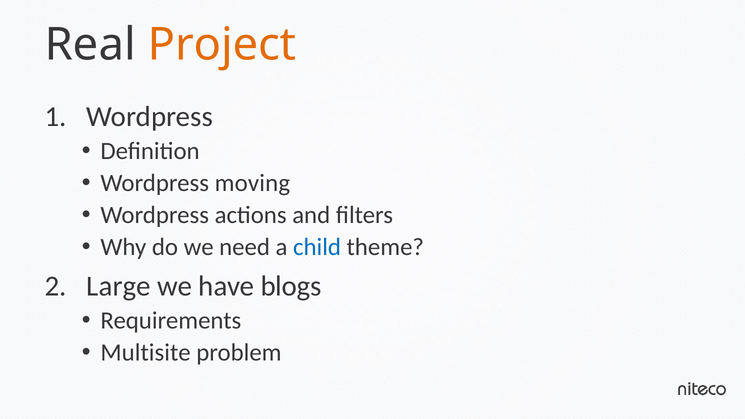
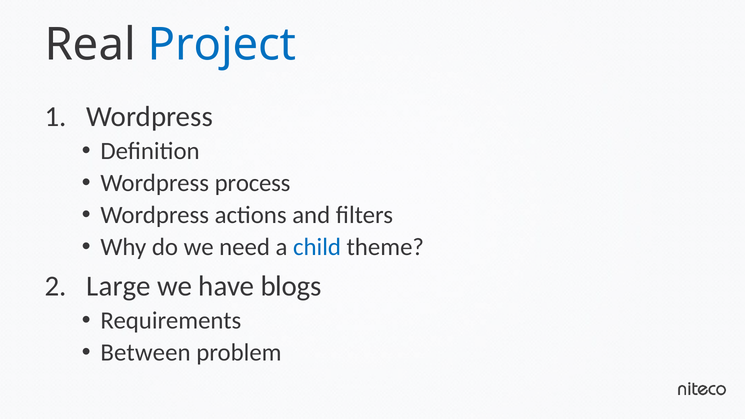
Project colour: orange -> blue (222, 45)
moving: moving -> process (253, 183)
Multisite: Multisite -> Between (146, 353)
